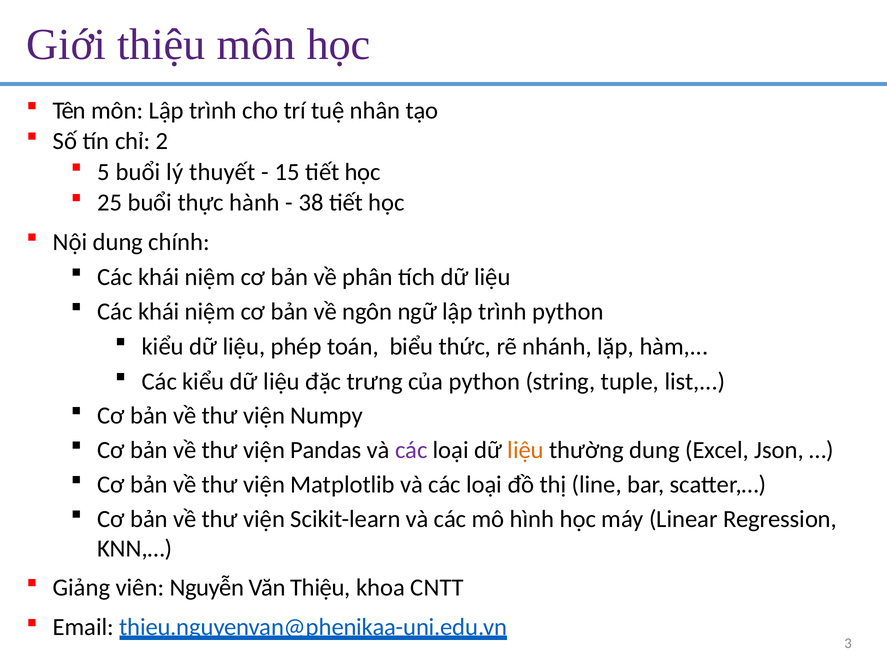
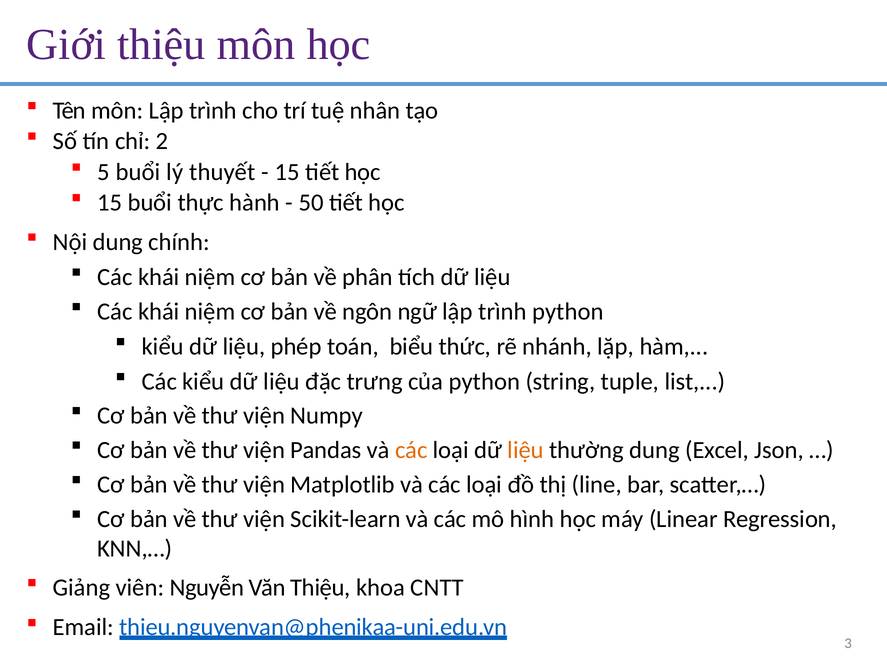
25: 25 -> 15 (110, 203)
38: 38 -> 50 (311, 203)
các colour: purple -> orange (411, 450)
